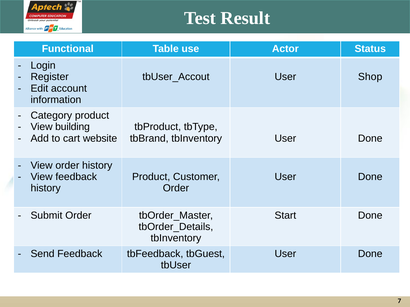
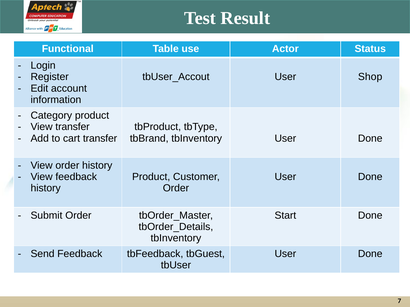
View building: building -> transfer (73, 127)
cart website: website -> transfer (100, 139)
